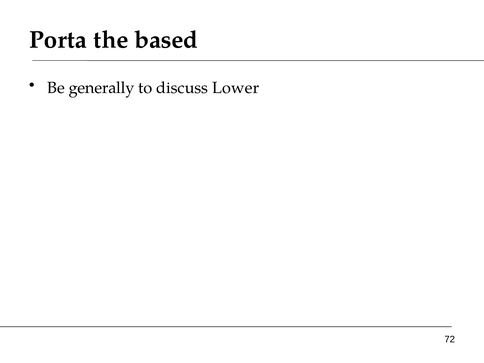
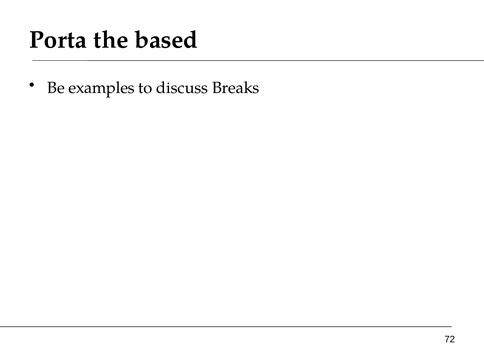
generally: generally -> examples (102, 88)
Lower: Lower -> Breaks (236, 88)
